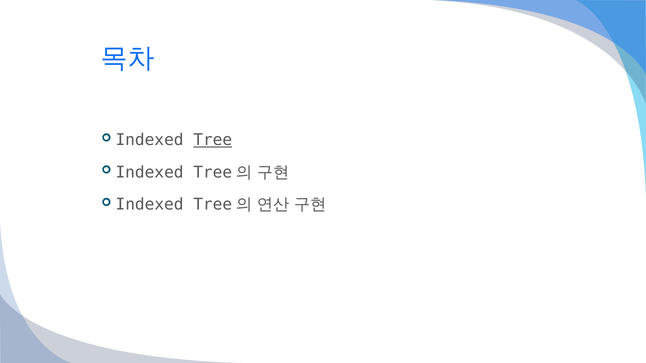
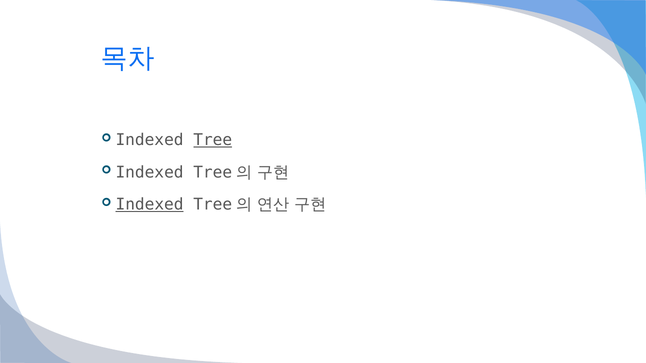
Indexed underline: none -> present (150, 205)
